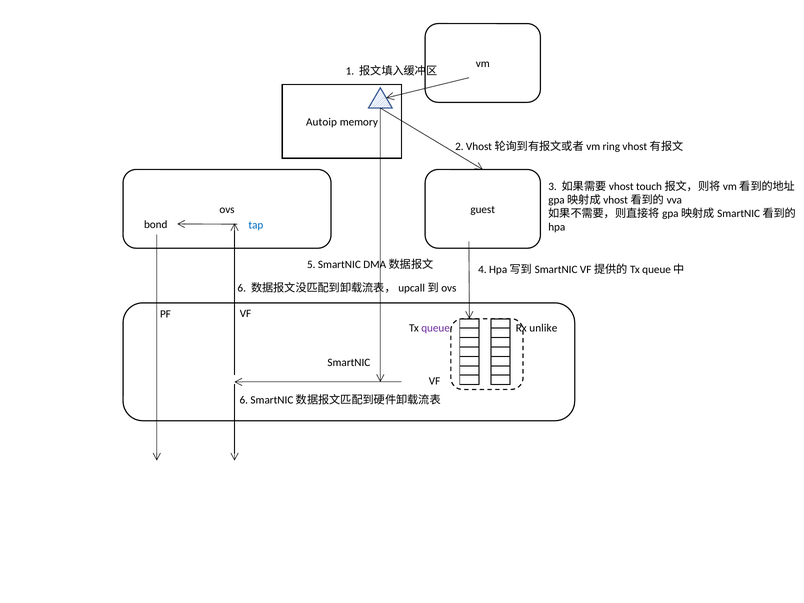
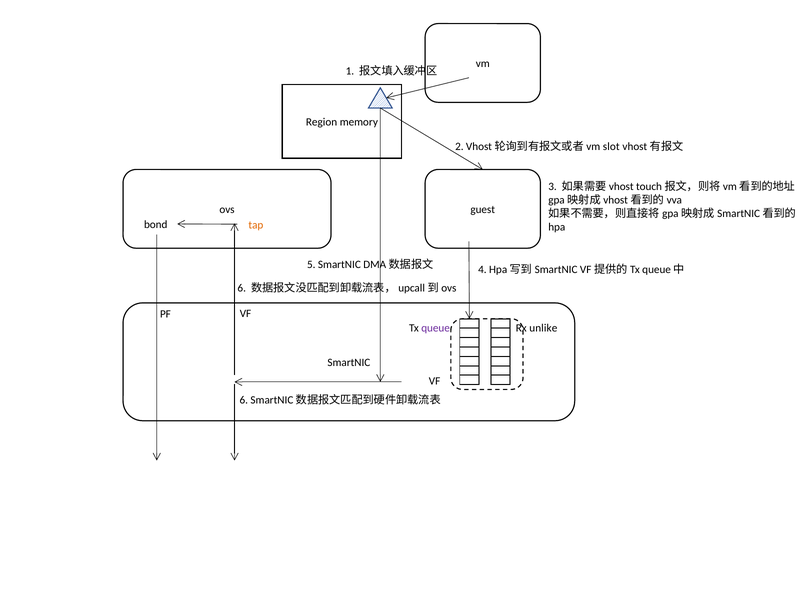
Autoip: Autoip -> Region (322, 122)
ring: ring -> slot (611, 146)
tap colour: blue -> orange (256, 225)
